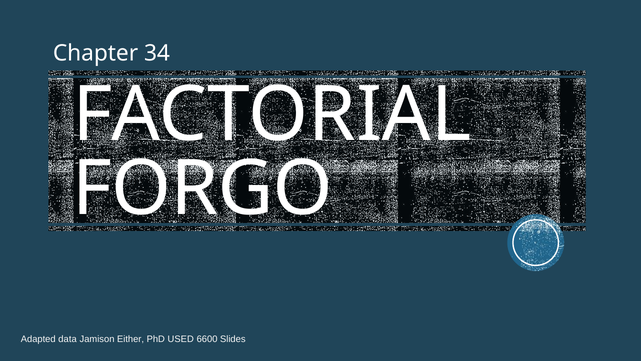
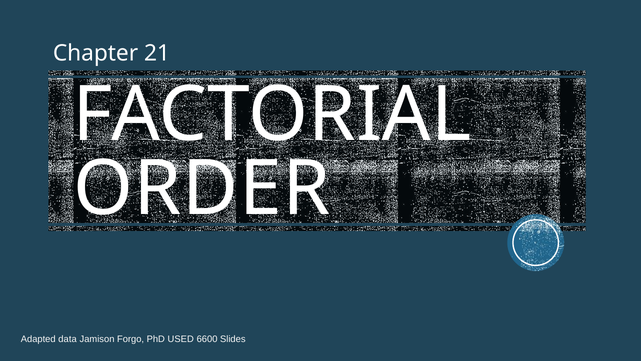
34: 34 -> 21 (157, 53)
FORGO: FORGO -> ORDER (202, 188)
Either: Either -> Forgo (131, 339)
